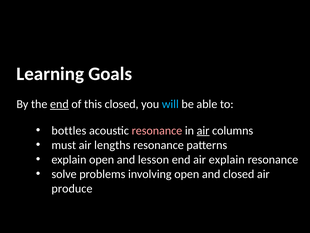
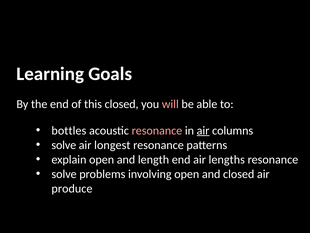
end underline: present -> none (59, 104)
will colour: light blue -> pink (170, 104)
must: must -> solve (64, 145)
lengths: lengths -> longest (112, 145)
lesson: lesson -> length (154, 159)
air explain: explain -> lengths (227, 159)
